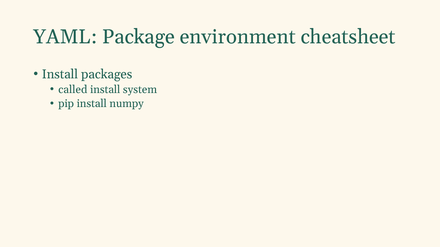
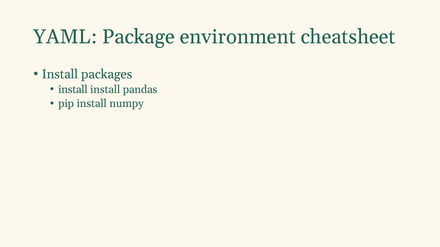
called: called -> install (73, 90)
system: system -> pandas (140, 90)
